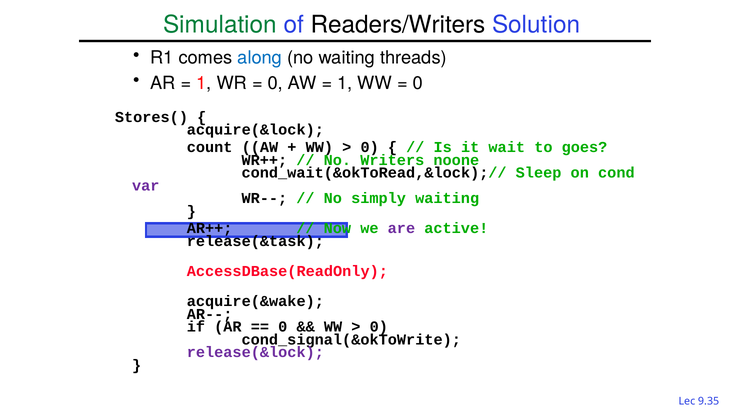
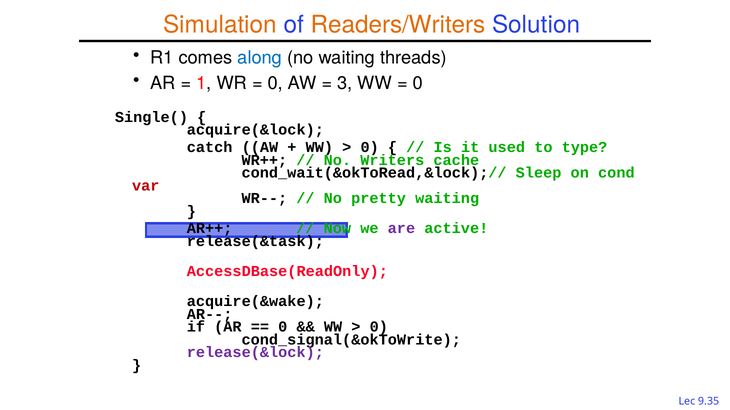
Simulation colour: green -> orange (220, 25)
Readers/Writers colour: black -> orange (398, 25)
1: 1 -> 3 (345, 83)
Stores(: Stores( -> Single( (151, 117)
count: count -> catch (210, 147)
wait: wait -> used (507, 147)
goes: goes -> type (585, 147)
noone: noone -> cache (456, 160)
var colour: purple -> red (146, 186)
simply: simply -> pretty (379, 199)
